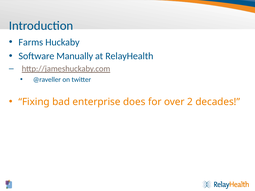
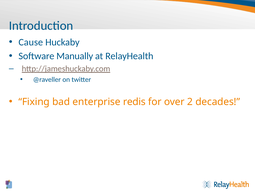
Farms: Farms -> Cause (31, 42)
does: does -> redis (134, 102)
